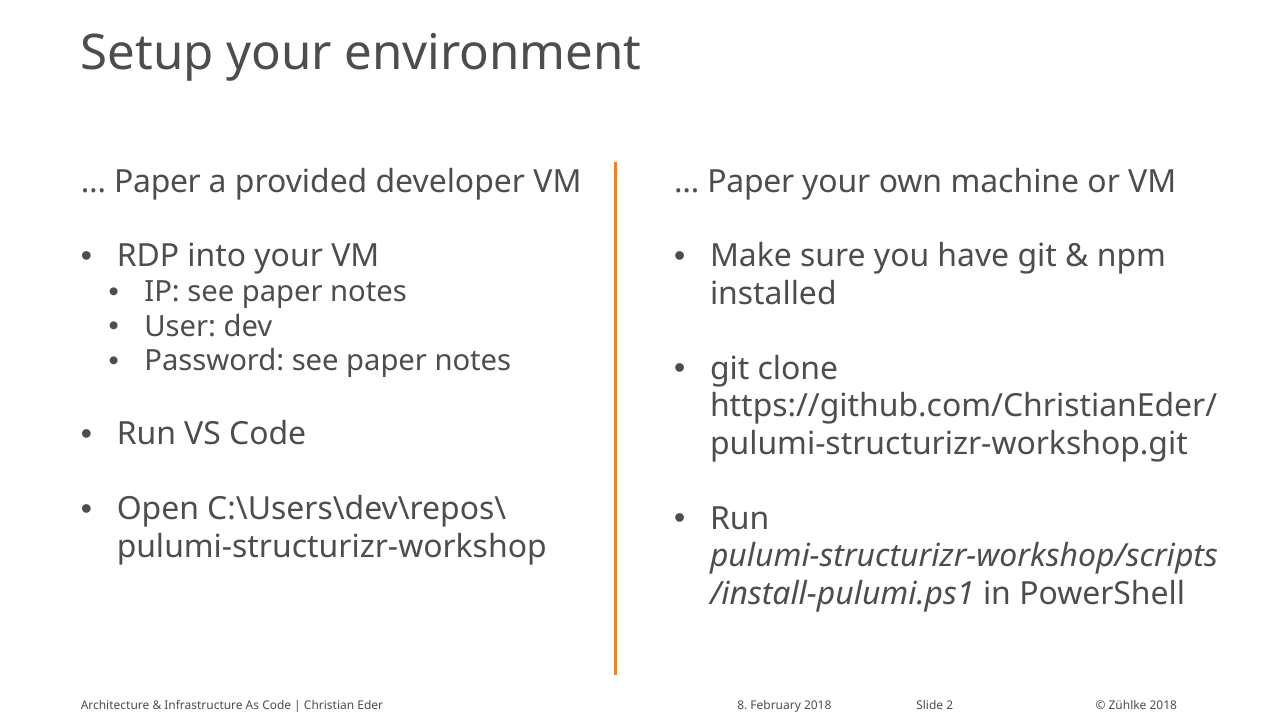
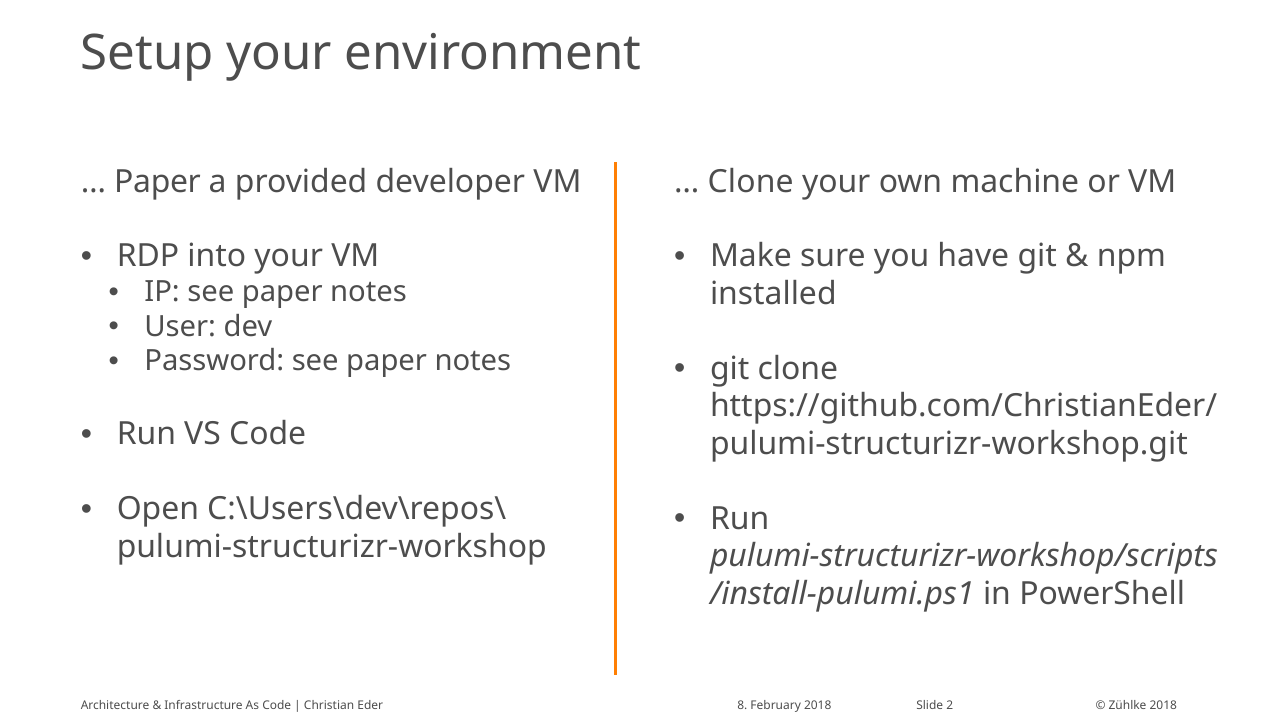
Paper: Paper -> Clone (751, 182)
